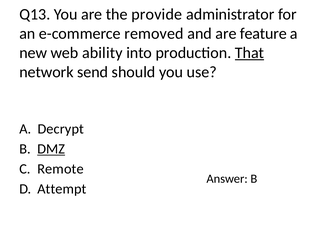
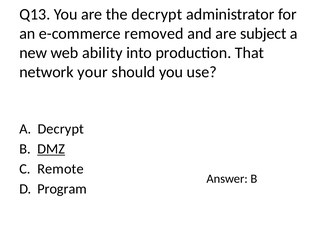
the provide: provide -> decrypt (157, 14)
feature: feature -> subject (263, 33)
That underline: present -> none (249, 53)
send: send -> your (93, 72)
Attempt: Attempt -> Program (62, 189)
